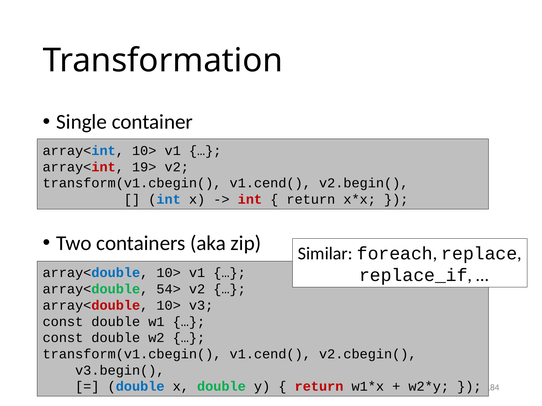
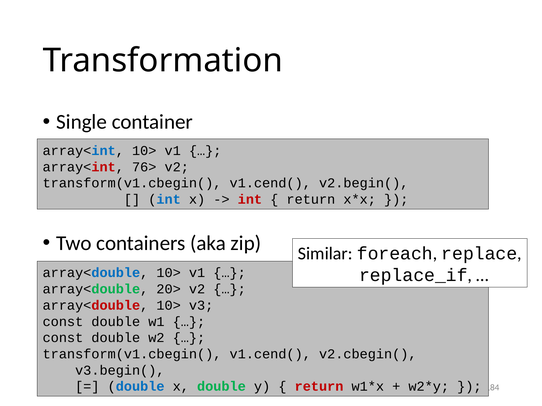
19>: 19> -> 76> (144, 167)
54>: 54> -> 20> (169, 289)
